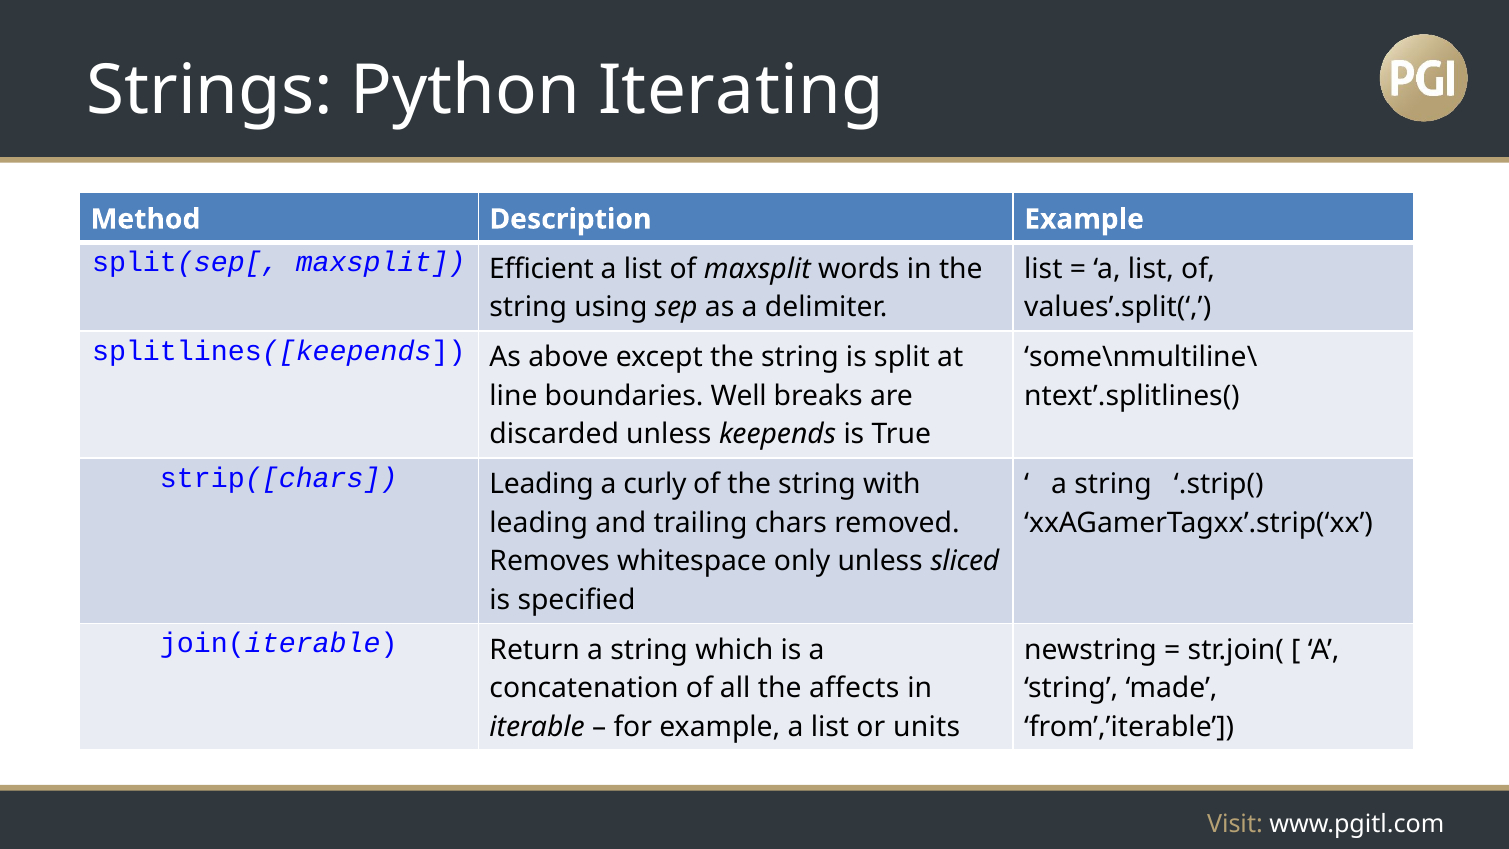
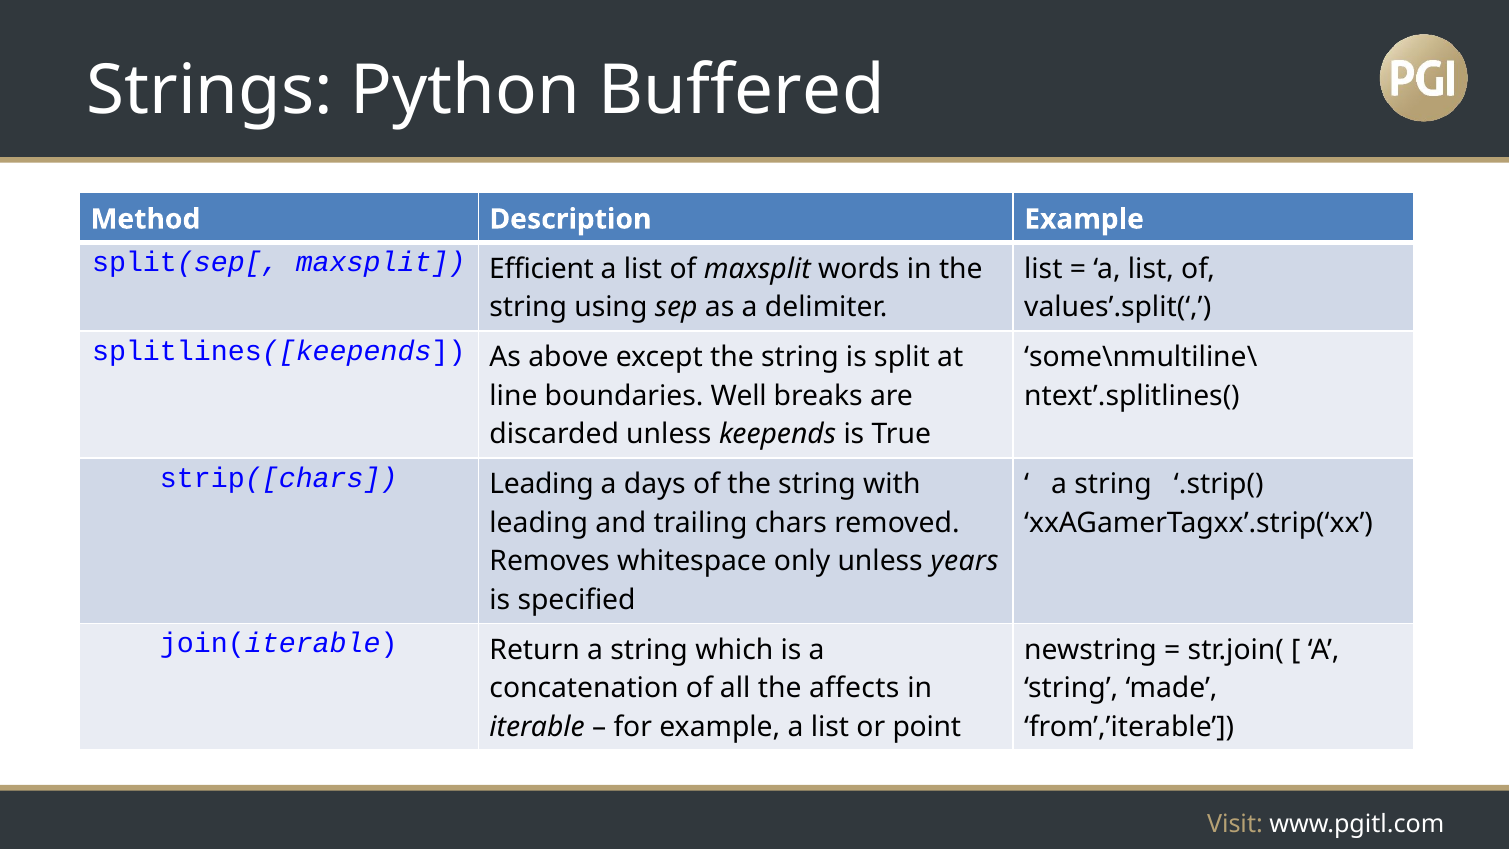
Iterating: Iterating -> Buffered (741, 91)
curly: curly -> days (655, 484)
sliced: sliced -> years (965, 561)
units: units -> point (927, 727)
